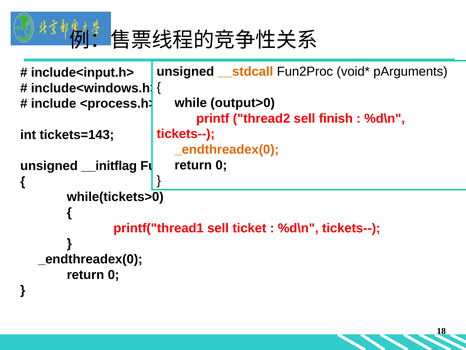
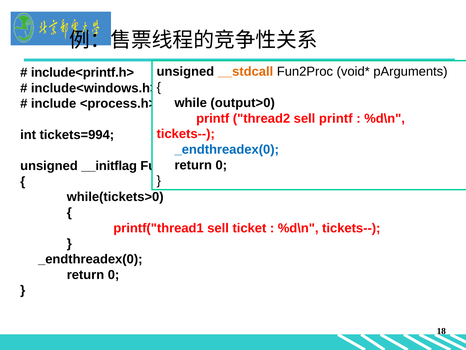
include<input.h>: include<input.h> -> include<printf.h> (82, 72)
sell finish: finish -> printf (336, 118)
tickets=143: tickets=143 -> tickets=994 (77, 135)
_endthreadex(0 colour: orange -> blue (227, 149)
